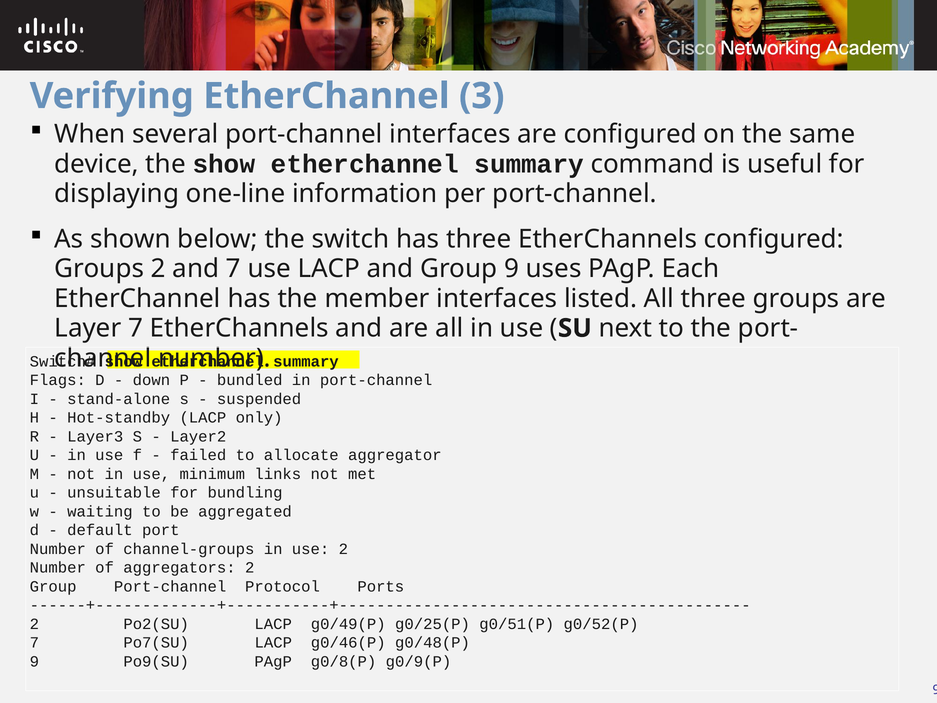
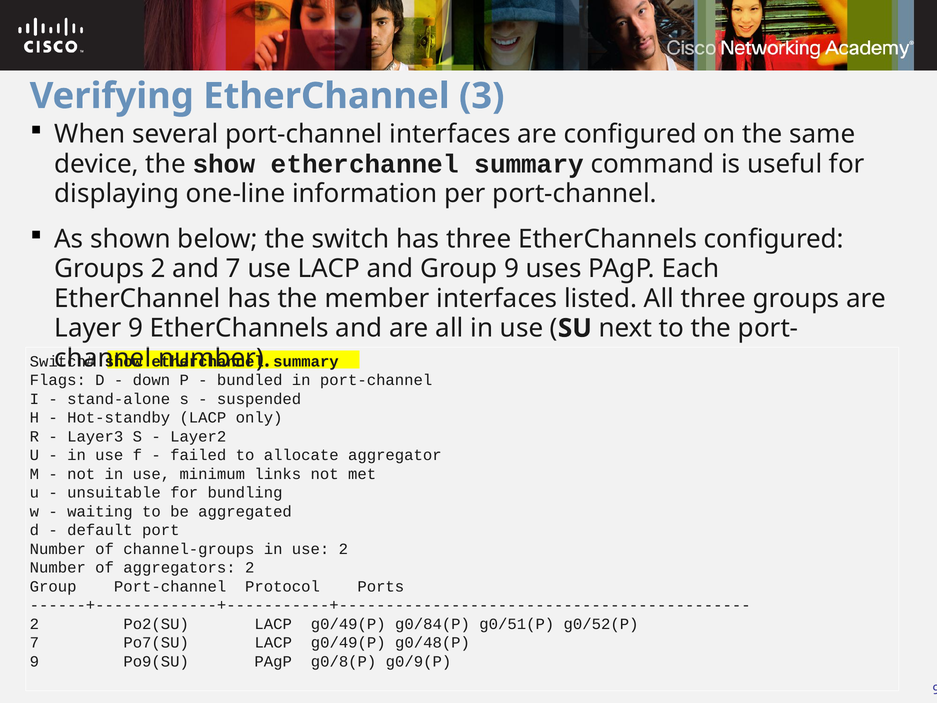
Layer 7: 7 -> 9 (136, 328)
g0/25(P: g0/25(P -> g0/84(P (433, 624)
Po7(SU LACP g0/46(P: g0/46(P -> g0/49(P (348, 642)
